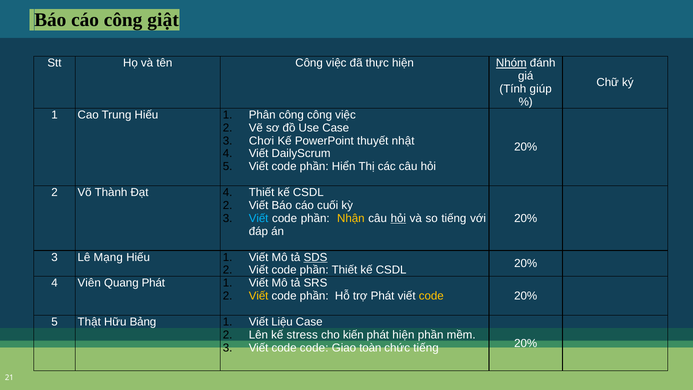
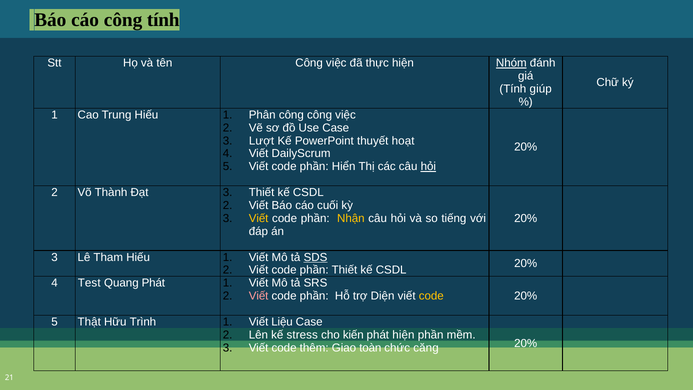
công giật: giật -> tính (163, 20)
Chơi: Chơi -> Lượt (262, 141)
nhật: nhật -> hoạt (403, 141)
hỏi underline: none -> present (428, 167)
Đạt 4: 4 -> 3 (228, 192)
Viết colour: light blue -> yellow (259, 218)
hỏi underline: present -> none (398, 218)
Mạng: Mạng -> Tham (108, 257)
Viên: Viên -> Test (89, 283)
Viết colour: yellow -> pink (259, 296)
trợ Phát: Phát -> Diện (383, 296)
Bảng: Bảng -> Trình (143, 322)
code code: code -> thêm (314, 348)
chức tiếng: tiếng -> căng (426, 348)
